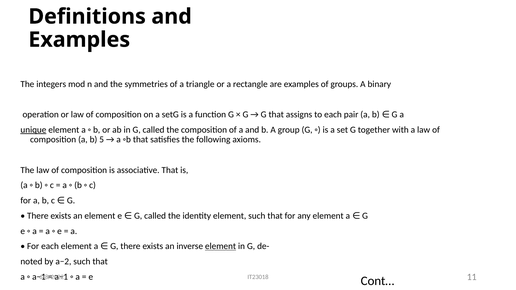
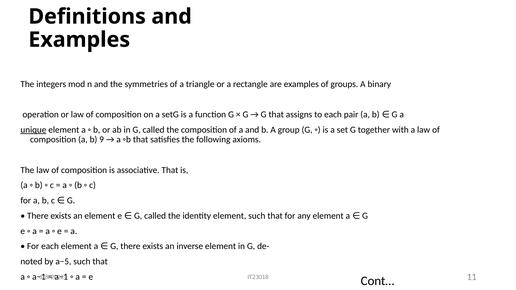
5: 5 -> 9 (102, 140)
element underline: present -> none (221, 246)
a−2: a−2 -> a−5 (63, 262)
